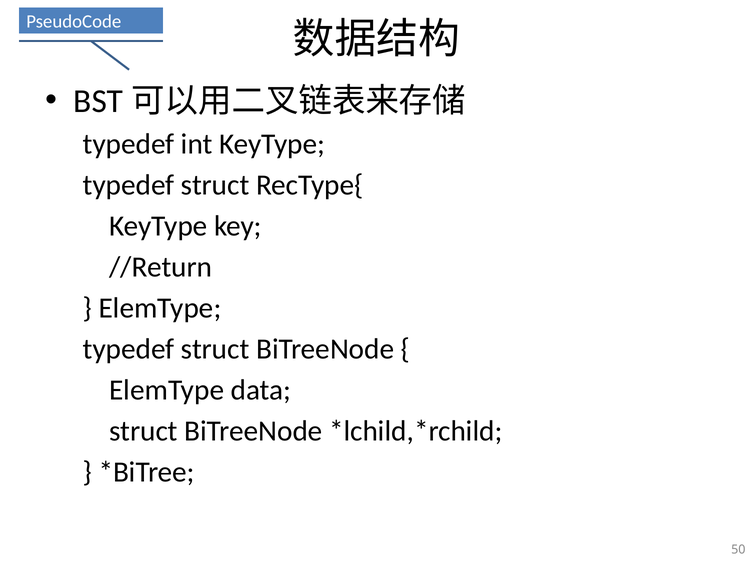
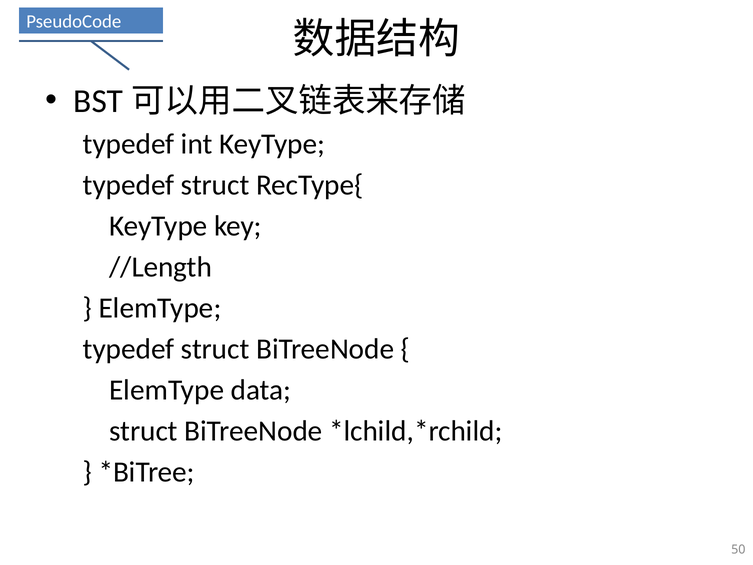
//Return: //Return -> //Length (161, 267)
